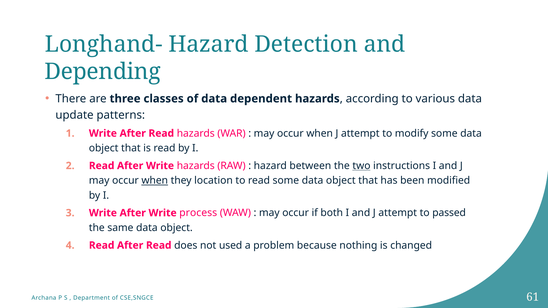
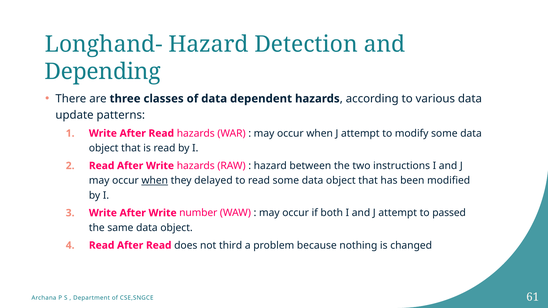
two underline: present -> none (361, 166)
location: location -> delayed (213, 181)
process: process -> number (198, 213)
used: used -> third (231, 246)
